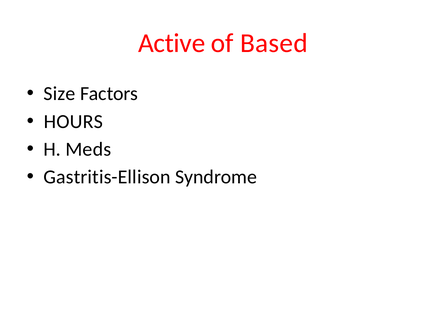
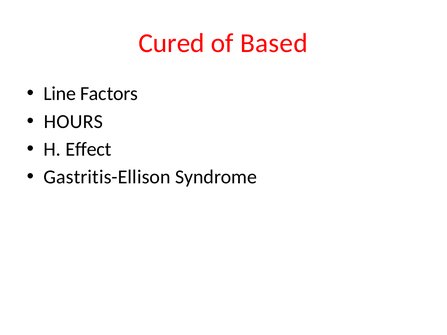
Active: Active -> Cured (172, 43)
Size: Size -> Line (60, 94)
Meds: Meds -> Effect (88, 149)
